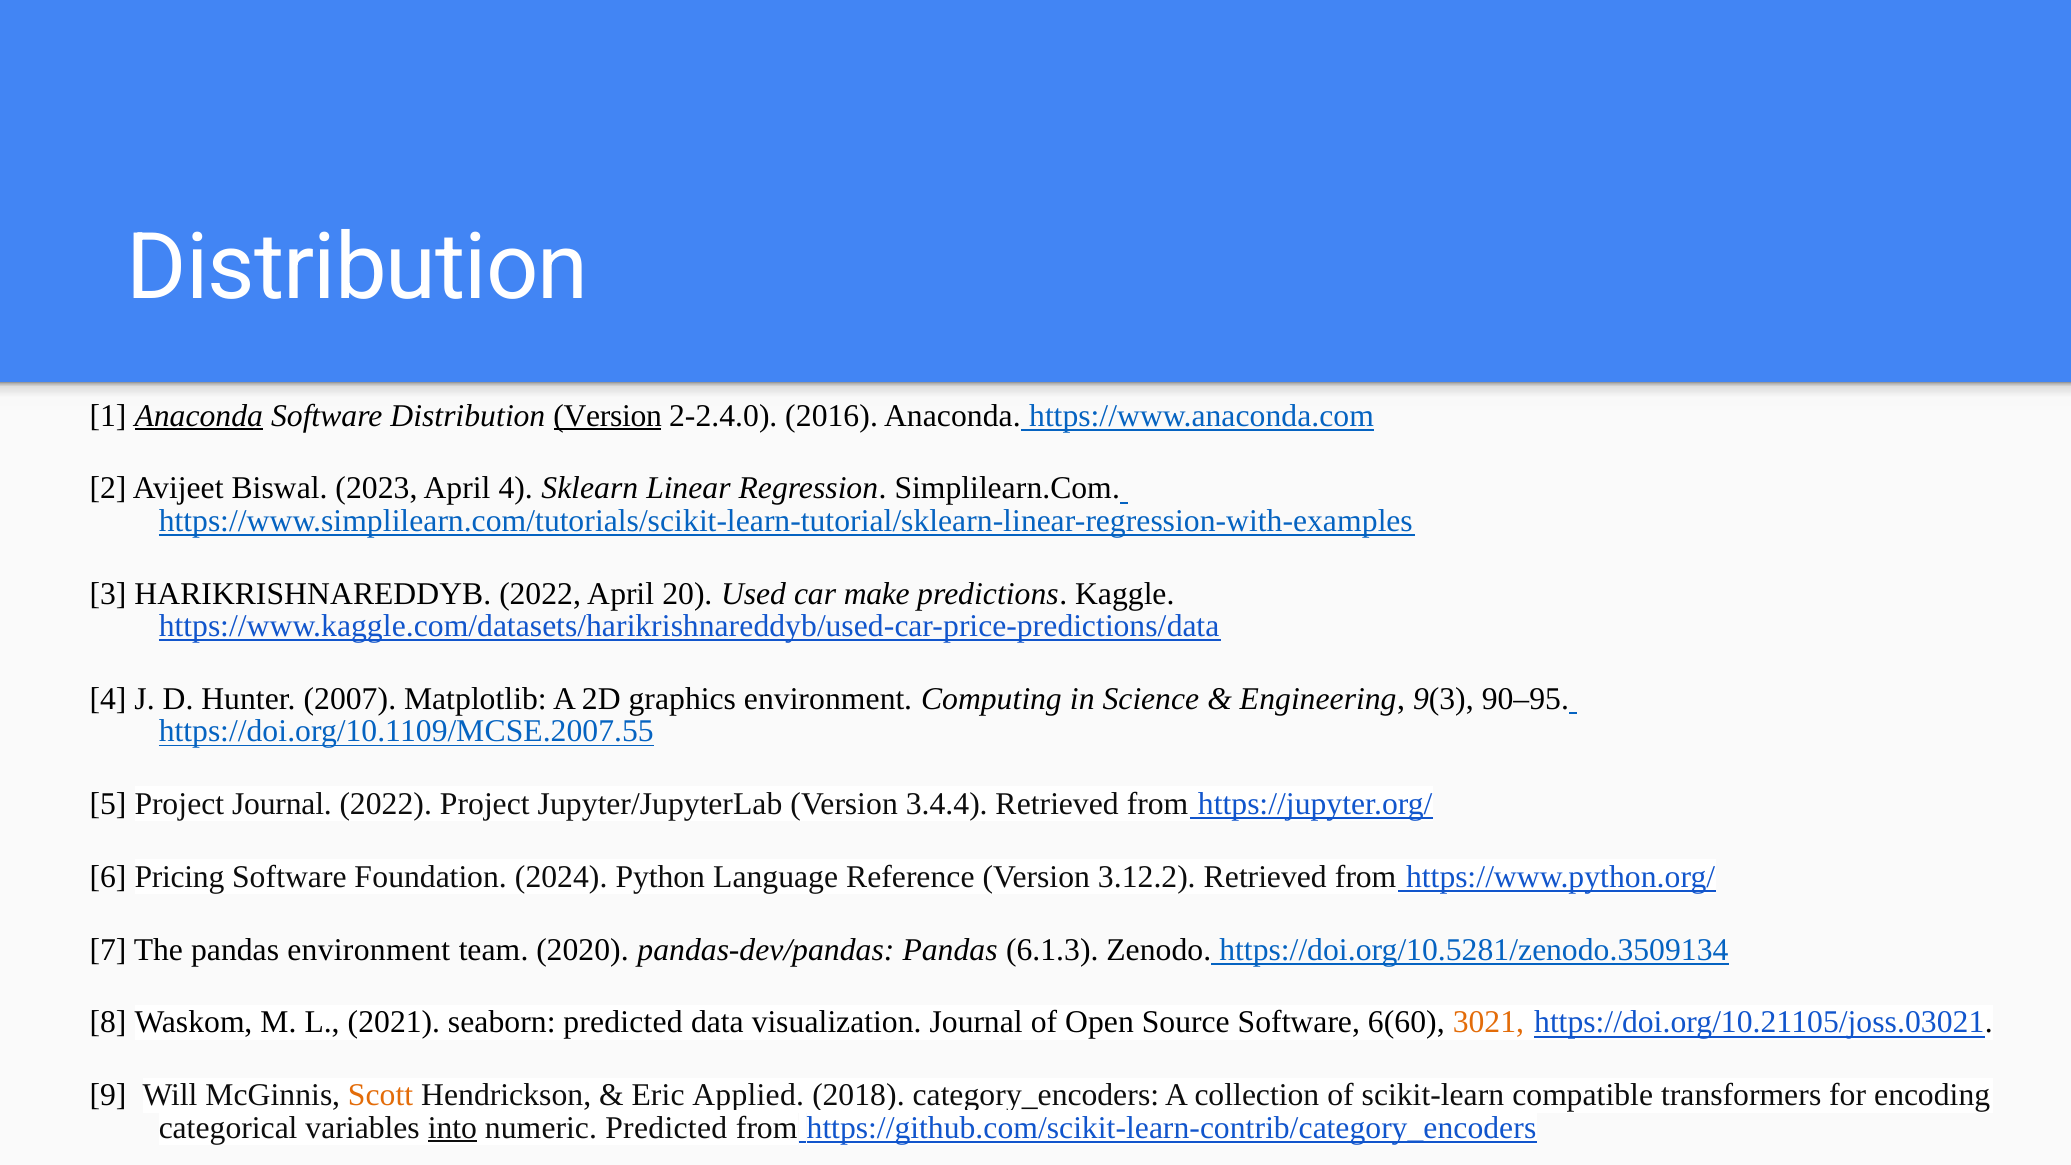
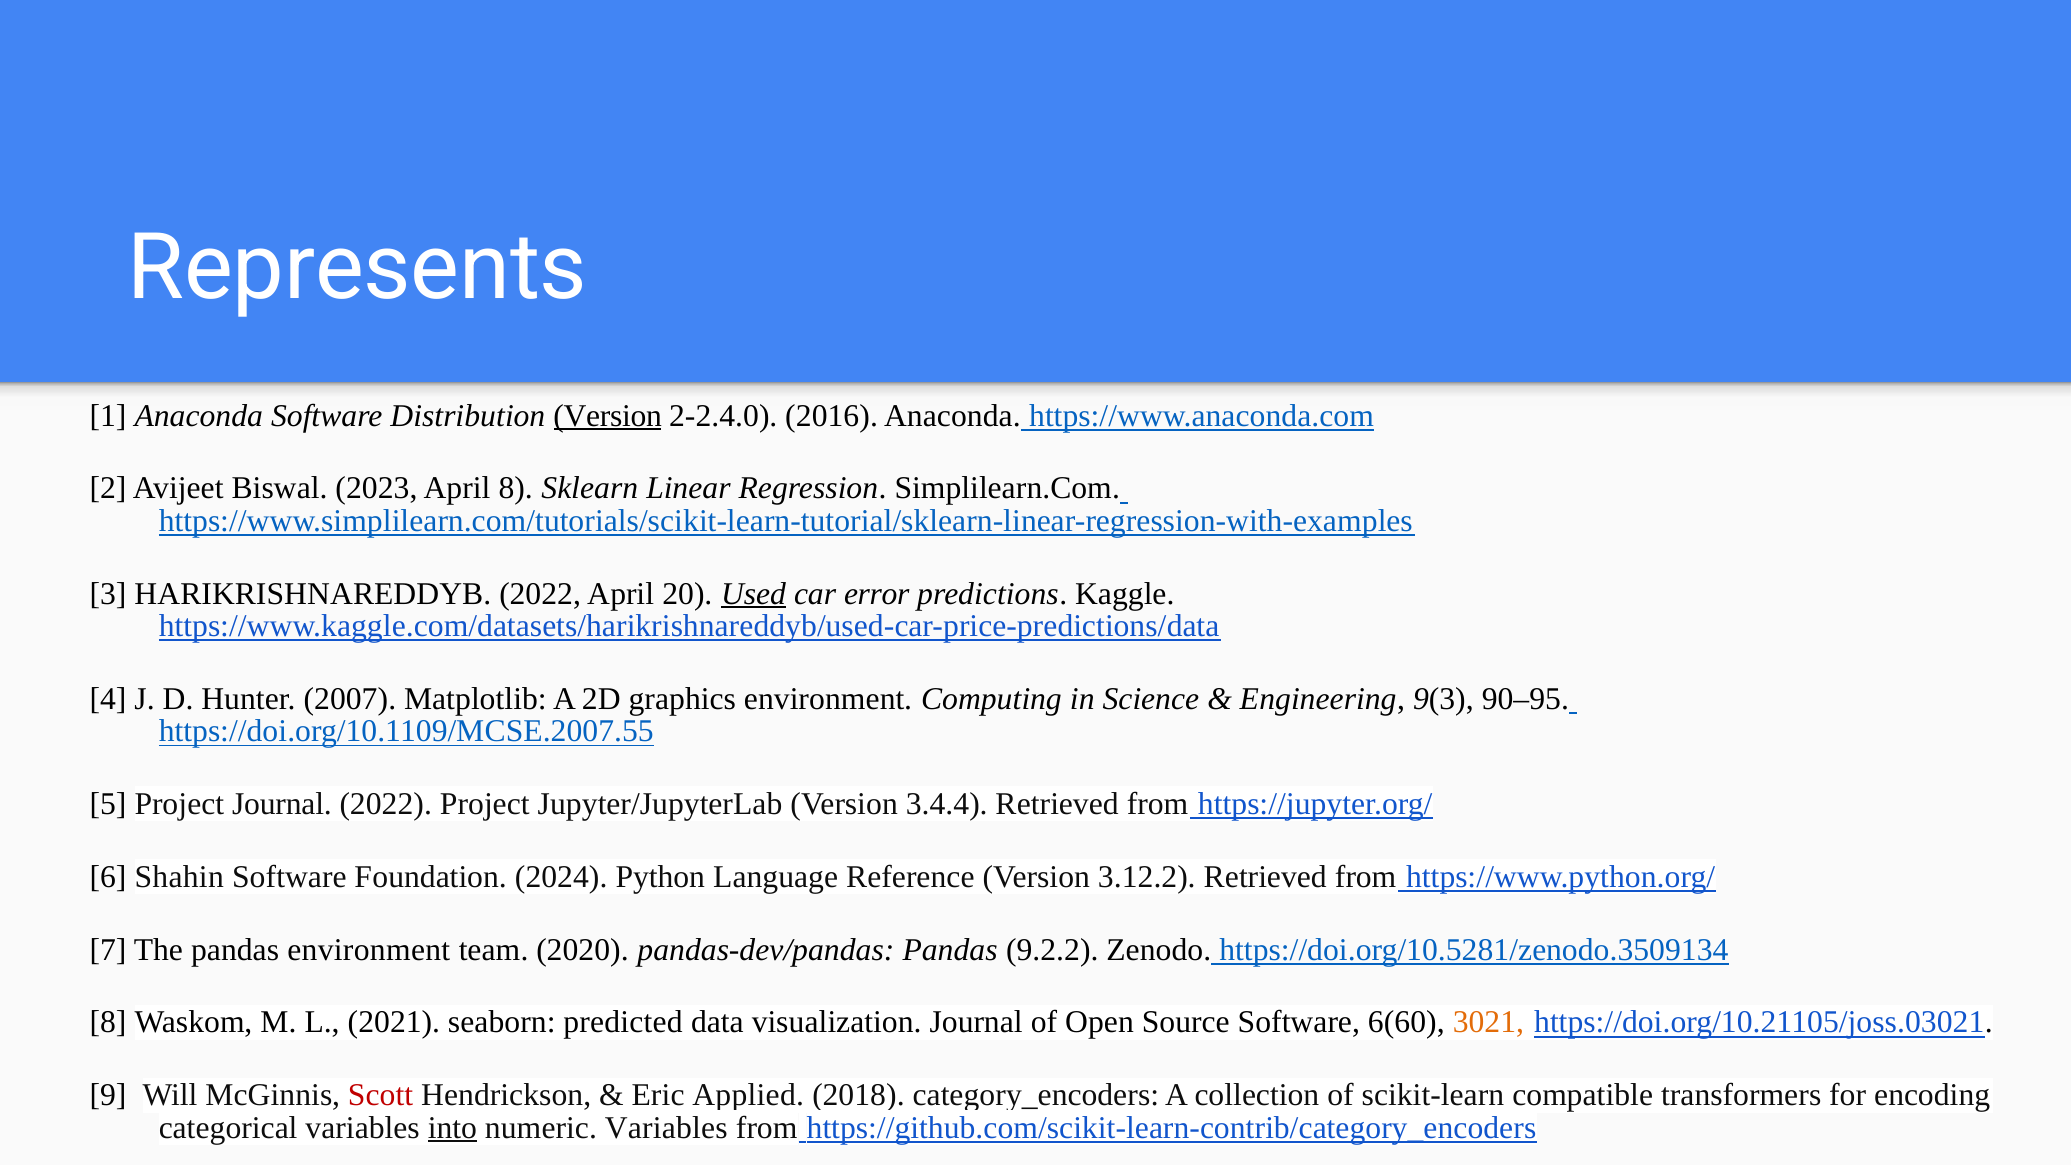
Distribution: Distribution -> Represents (358, 268)
Anaconda underline: present -> none (199, 416)
April 4: 4 -> 8 (516, 488)
Used underline: none -> present (754, 594)
make: make -> error (877, 594)
Pricing: Pricing -> Shahin (179, 877)
6.1.3: 6.1.3 -> 9.2.2 (1052, 950)
Scott colour: orange -> red (381, 1095)
numeric Predicted: Predicted -> Variables (666, 1128)
